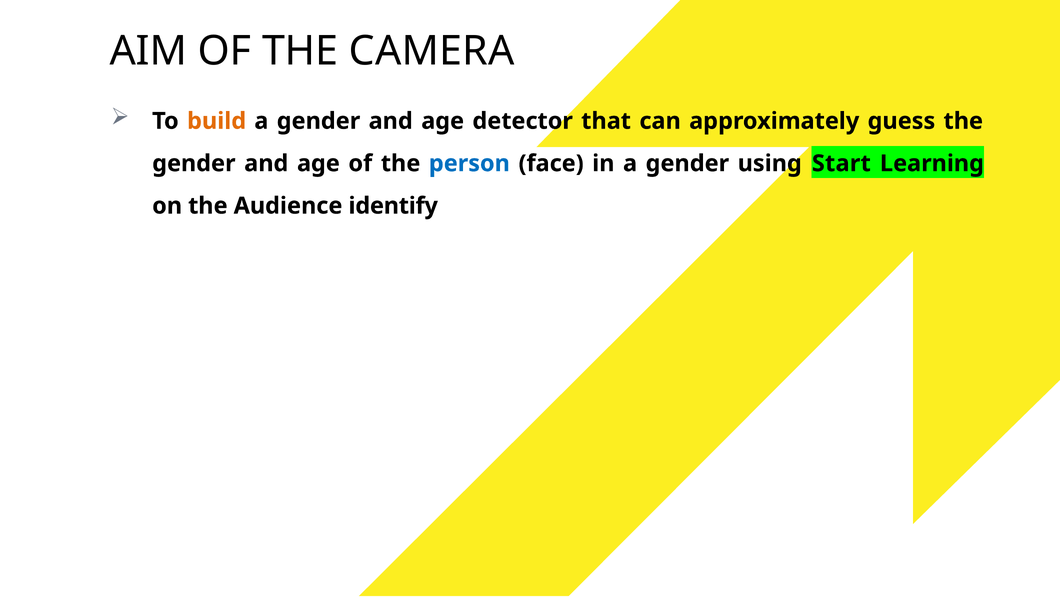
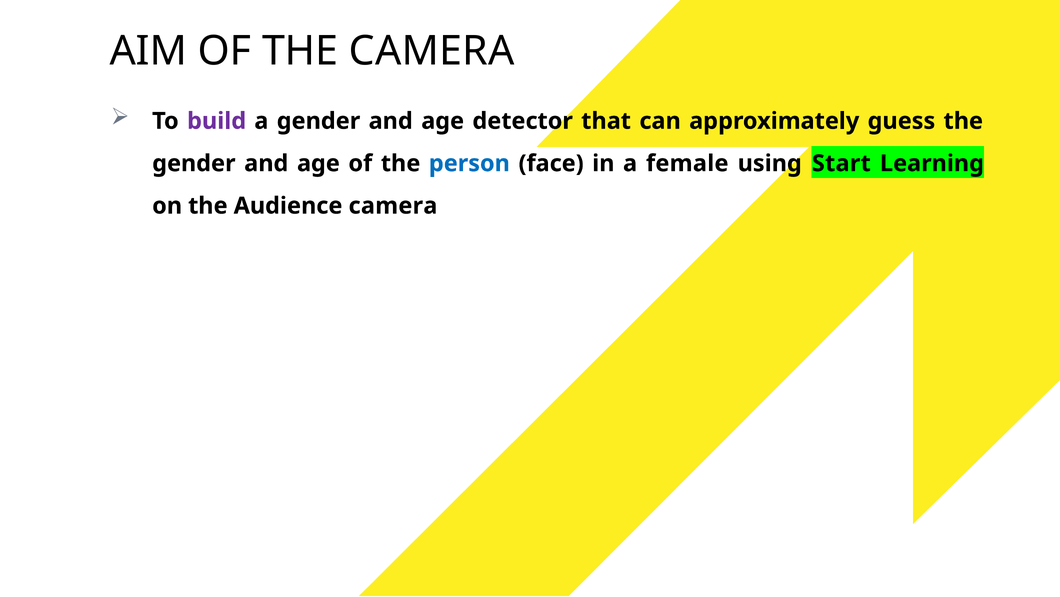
build colour: orange -> purple (217, 121)
in a gender: gender -> female (687, 163)
Audience identify: identify -> camera (393, 206)
